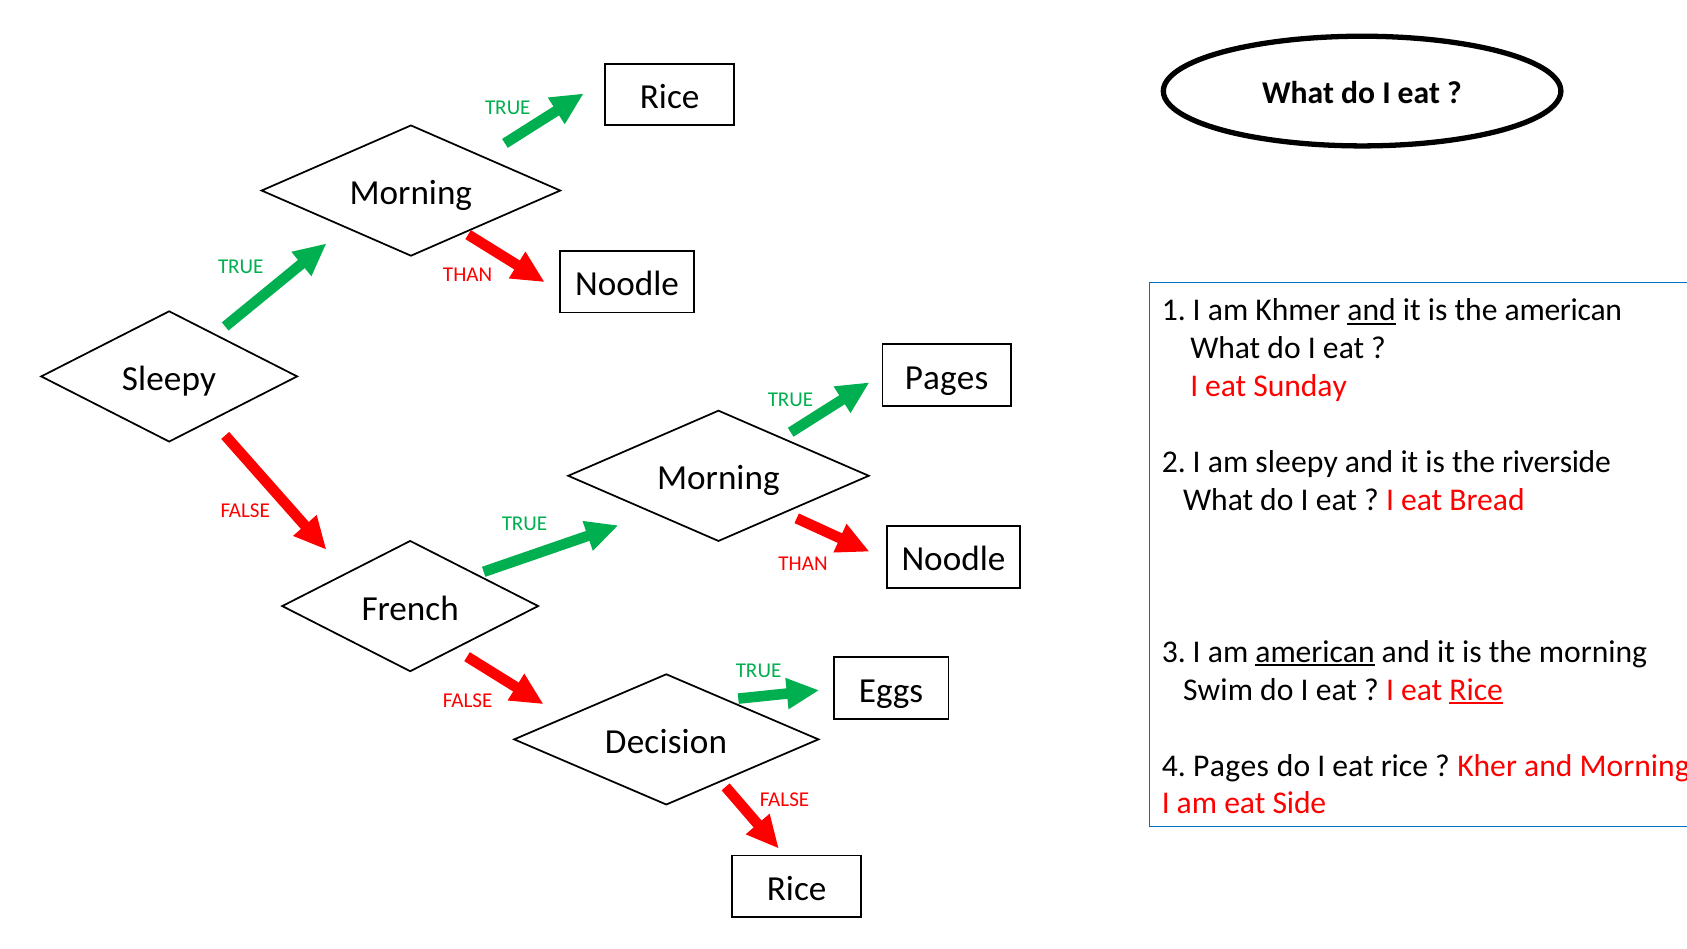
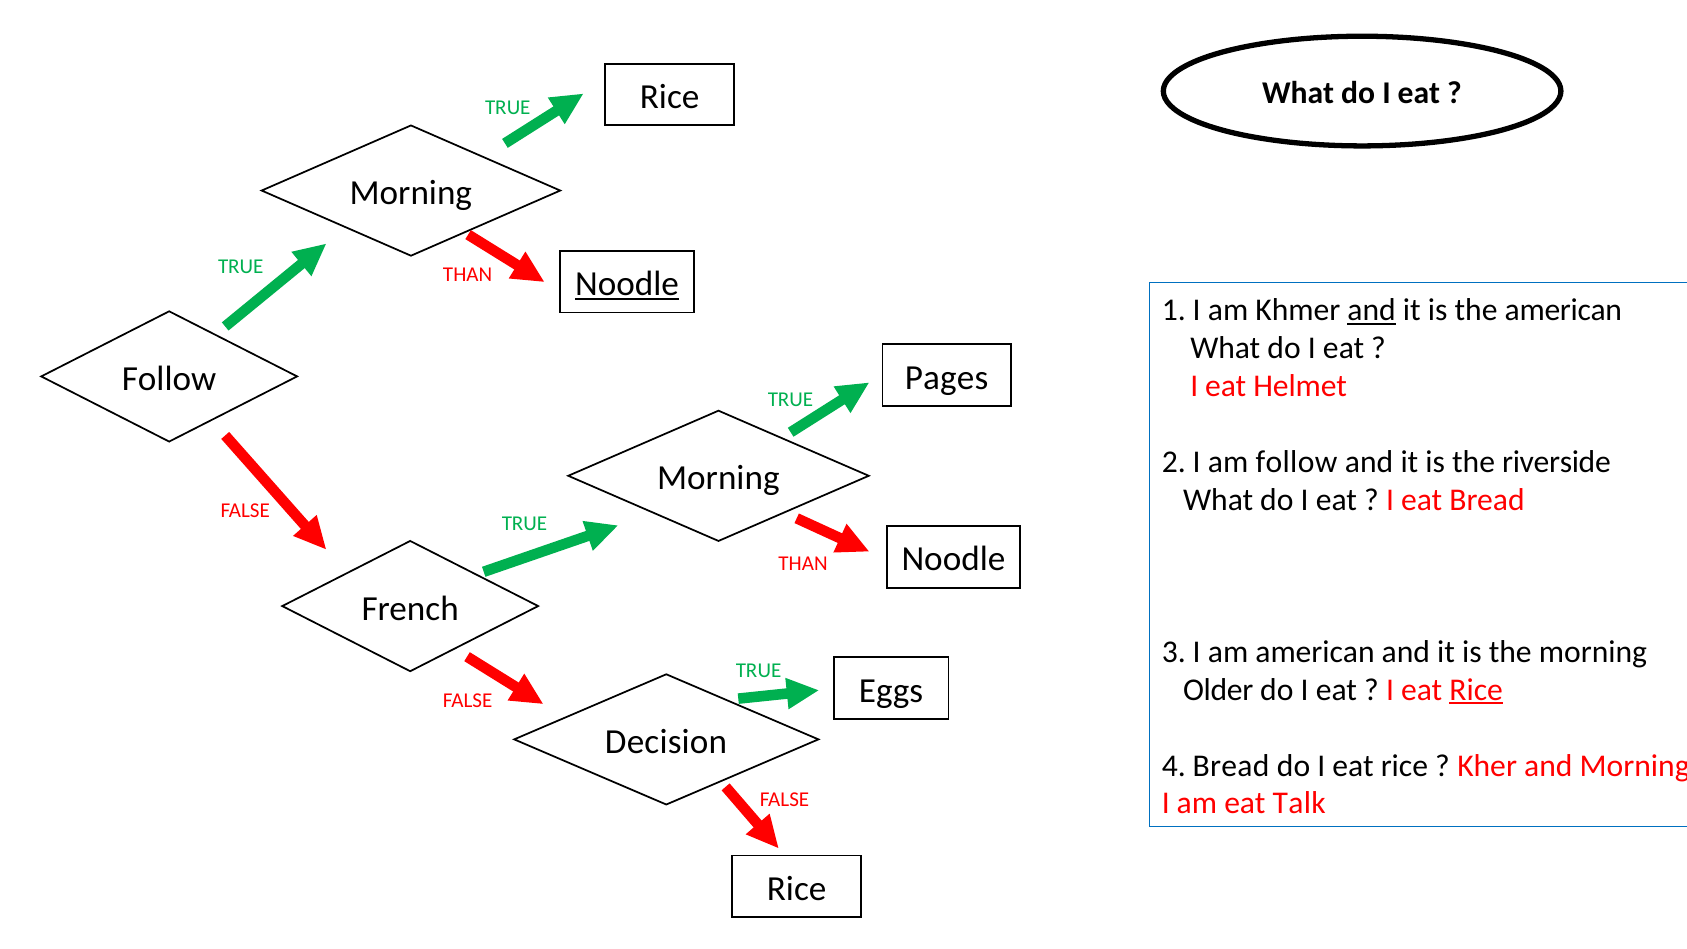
Noodle underline: none -> present (627, 284)
Sleepy: Sleepy -> Follow (169, 379)
Sunday: Sunday -> Helmet (1300, 386)
am sleepy: sleepy -> follow (1297, 462)
american underline: present -> none (1315, 652)
Swim: Swim -> Older (1218, 690)
4 Pages: Pages -> Bread (1231, 766)
Side: Side -> Talk (1299, 803)
